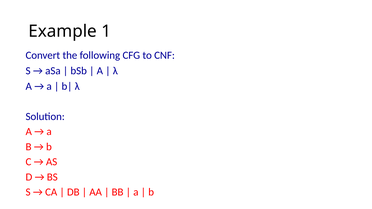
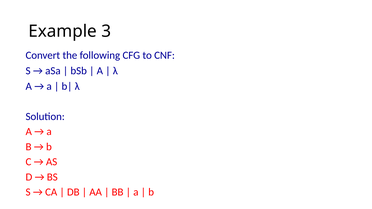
1: 1 -> 3 (106, 31)
